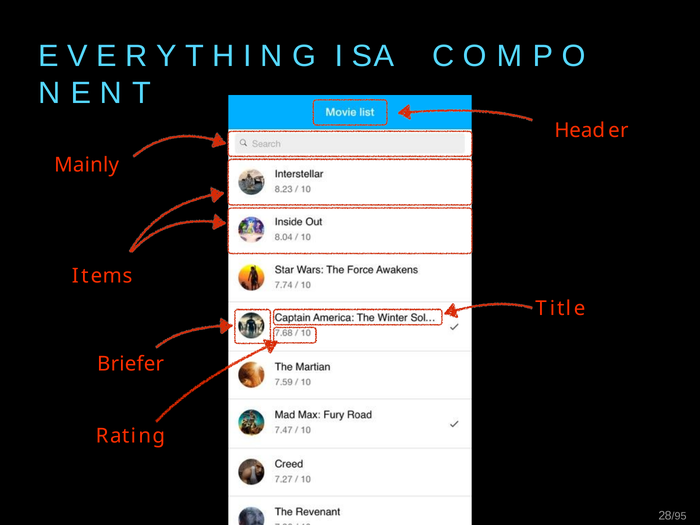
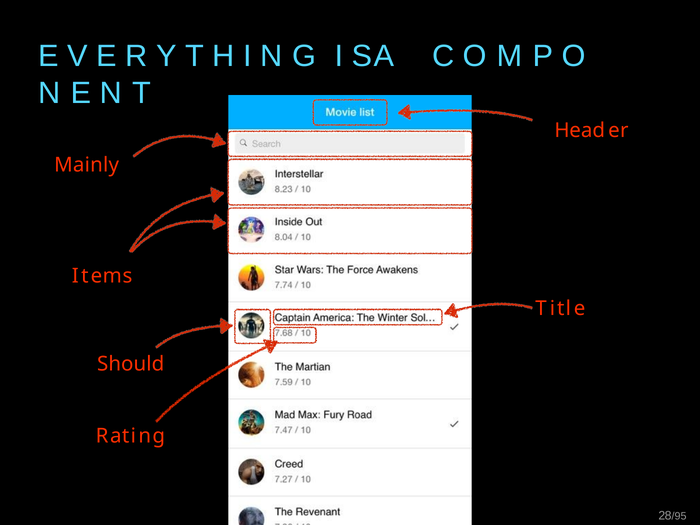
Briefer: Briefer -> Should (131, 364)
